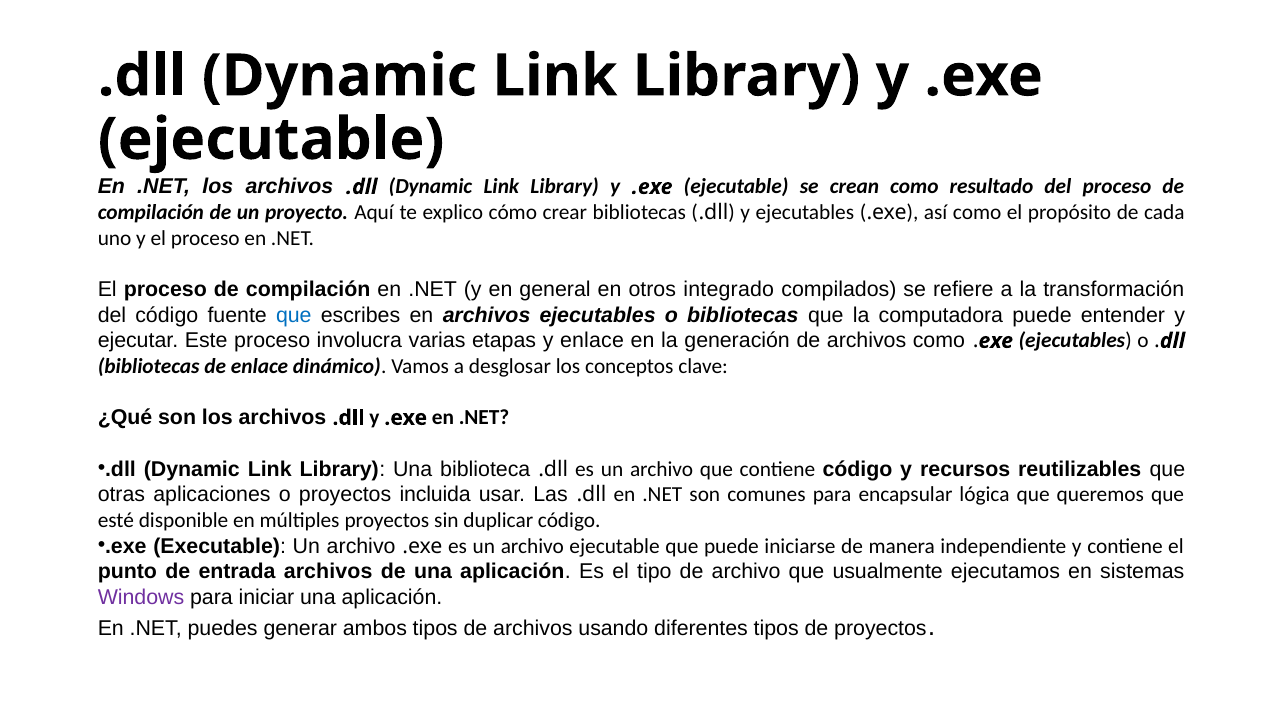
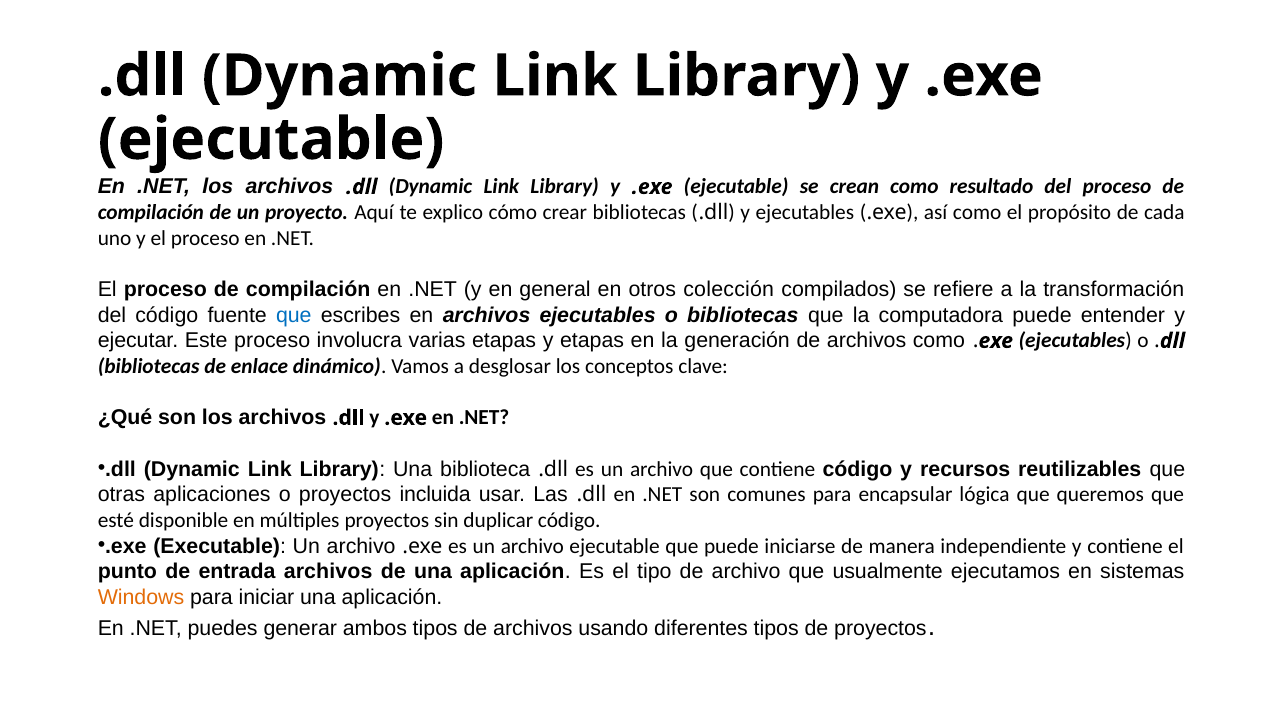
integrado: integrado -> colección (729, 289)
y enlace: enlace -> etapas (592, 341)
Windows colour: purple -> orange (141, 597)
